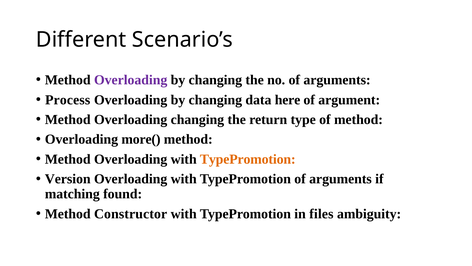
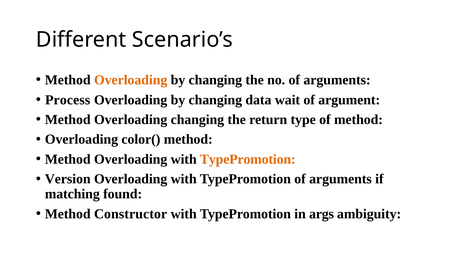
Overloading colour: purple -> orange (131, 80)
here: here -> wait (287, 100)
more(: more( -> color( (141, 139)
files: files -> args (321, 213)
